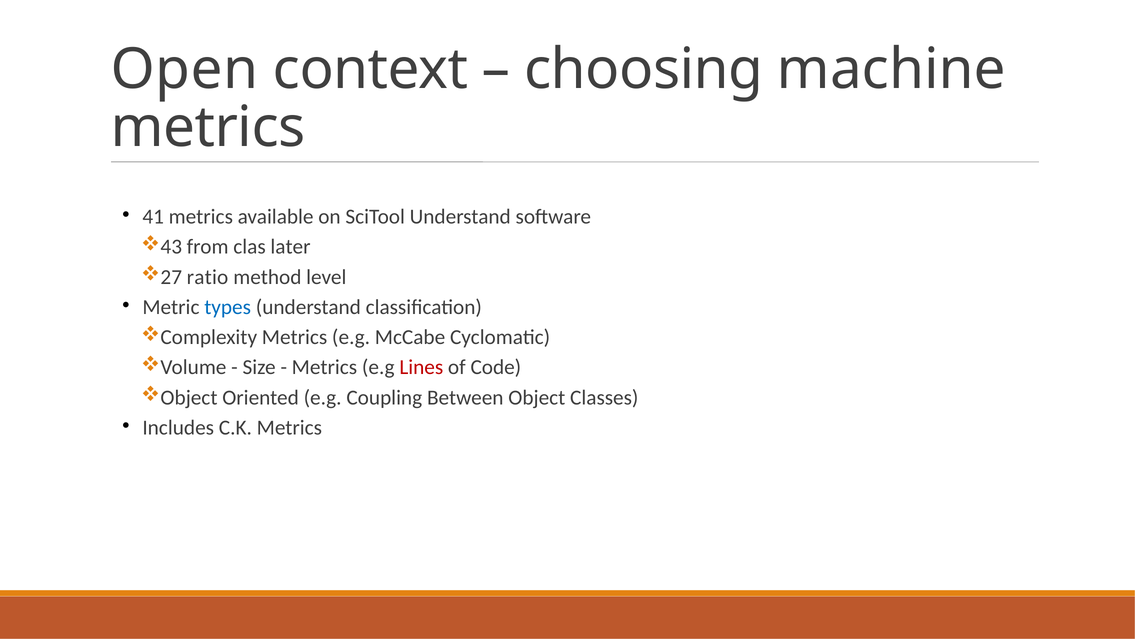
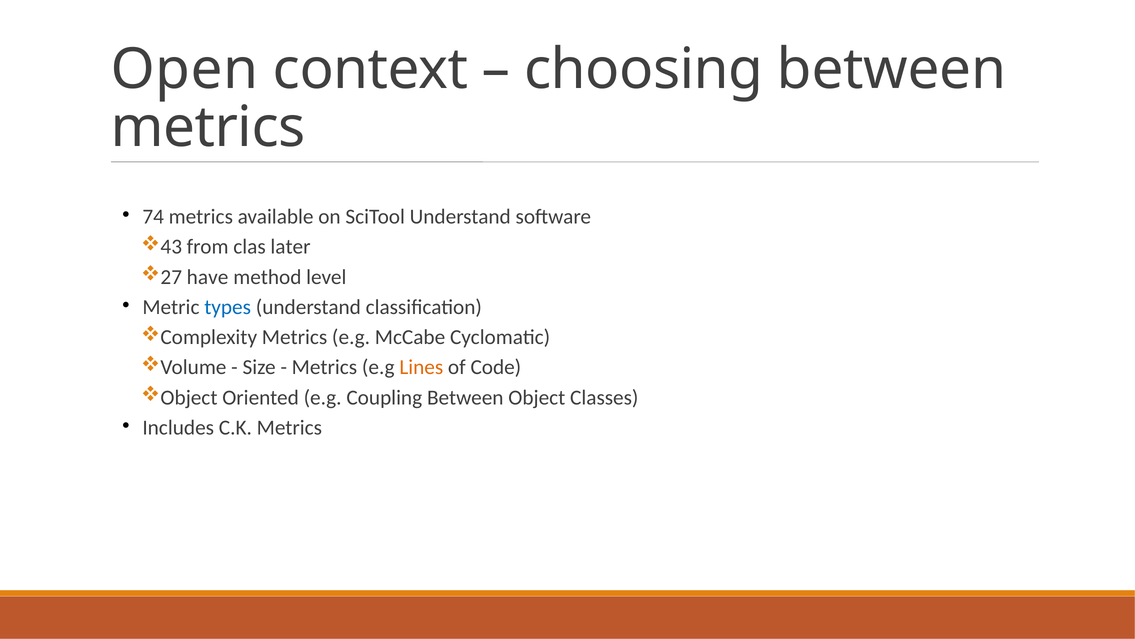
choosing machine: machine -> between (892, 69)
41: 41 -> 74 (153, 217)
ratio: ratio -> have (208, 277)
Lines colour: red -> orange (421, 367)
